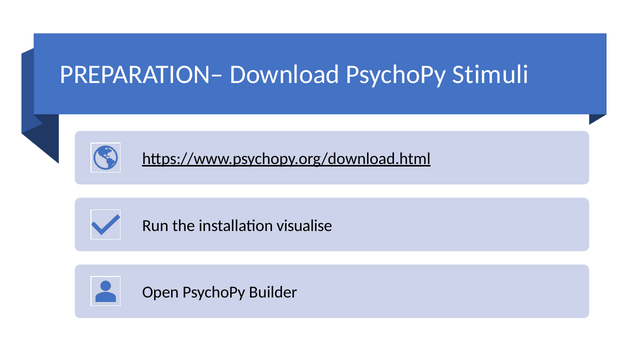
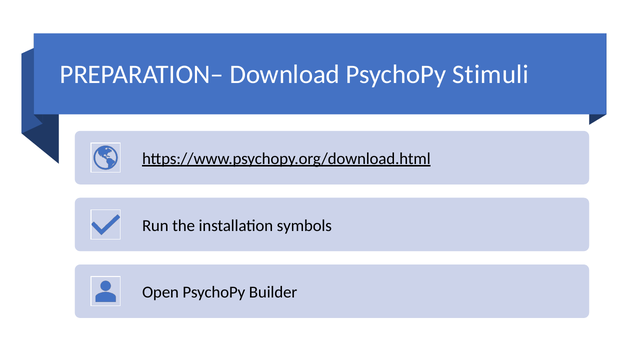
visualise: visualise -> symbols (304, 226)
